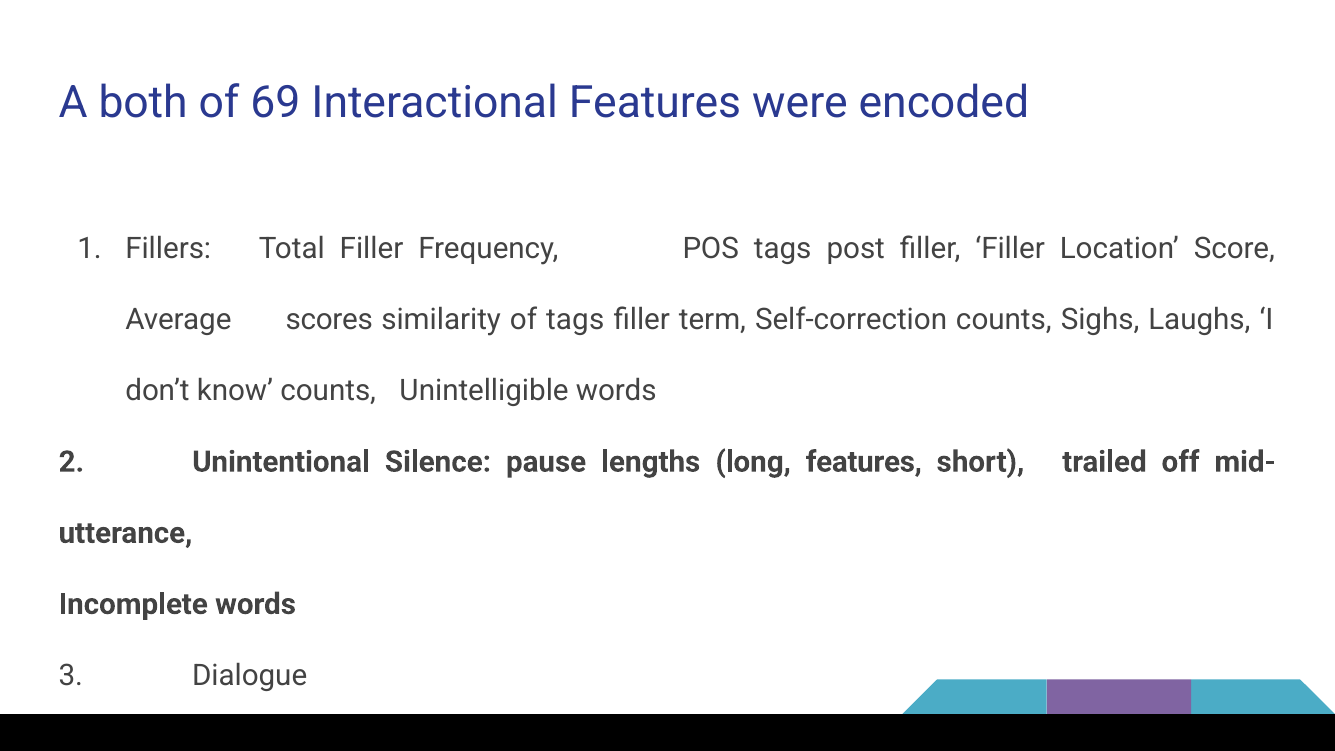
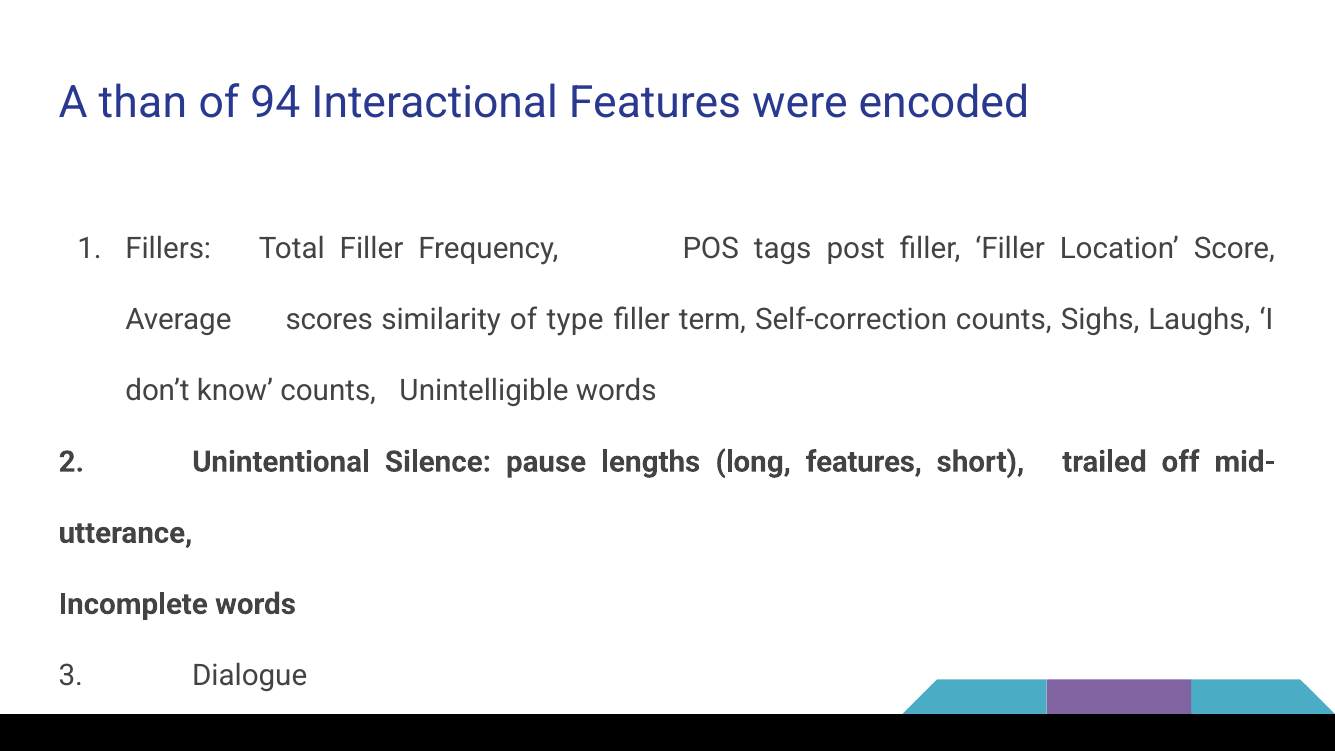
both: both -> than (143, 103)
69: 69 -> 94 (275, 103)
of tags: tags -> type (575, 320)
